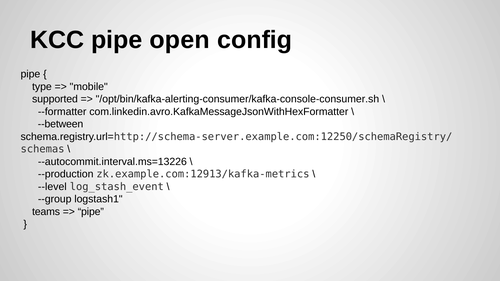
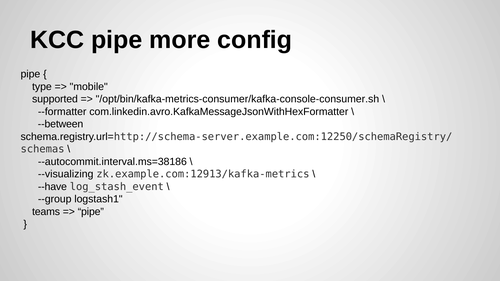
open: open -> more (180, 40)
/opt/bin/kafka-alerting-consumer/kafka-console-consumer.sh: /opt/bin/kafka-alerting-consumer/kafka-console-consumer.sh -> /opt/bin/kafka-metrics-consumer/kafka-console-consumer.sh (237, 99)
--autocommit.interval.ms=13226: --autocommit.interval.ms=13226 -> --autocommit.interval.ms=38186 (112, 162)
--production: --production -> --visualizing (66, 174)
--level: --level -> --have (52, 187)
